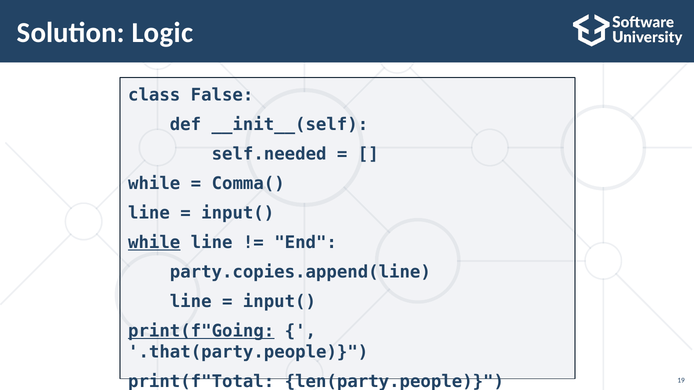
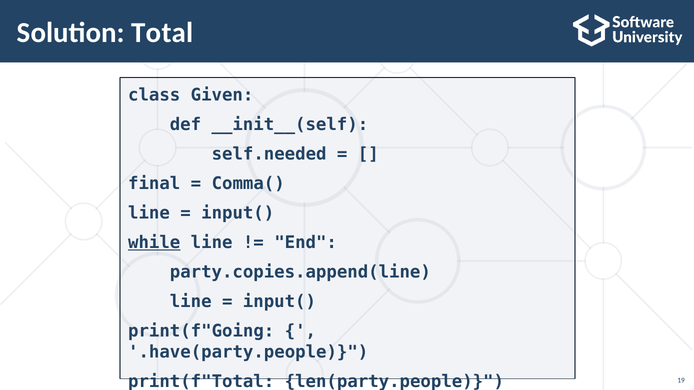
Logic: Logic -> Total (162, 33)
False: False -> Given (222, 95)
while: while -> final (154, 184)
print(f"Going underline: present -> none (201, 331)
.that(party.people: .that(party.people -> .have(party.people (248, 352)
